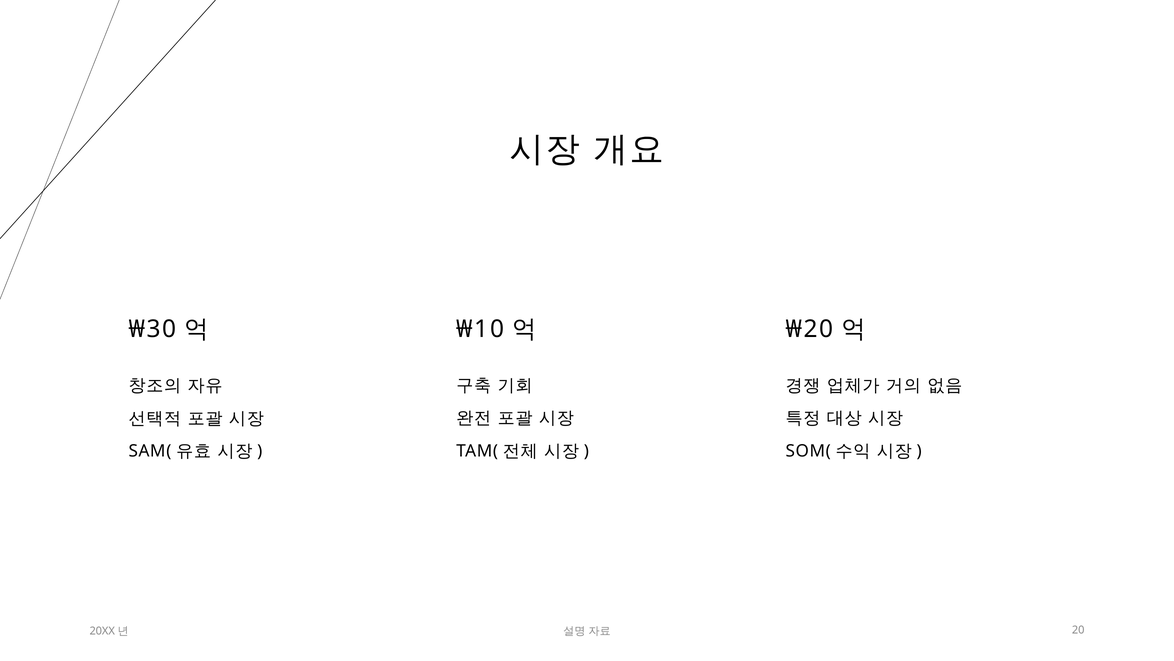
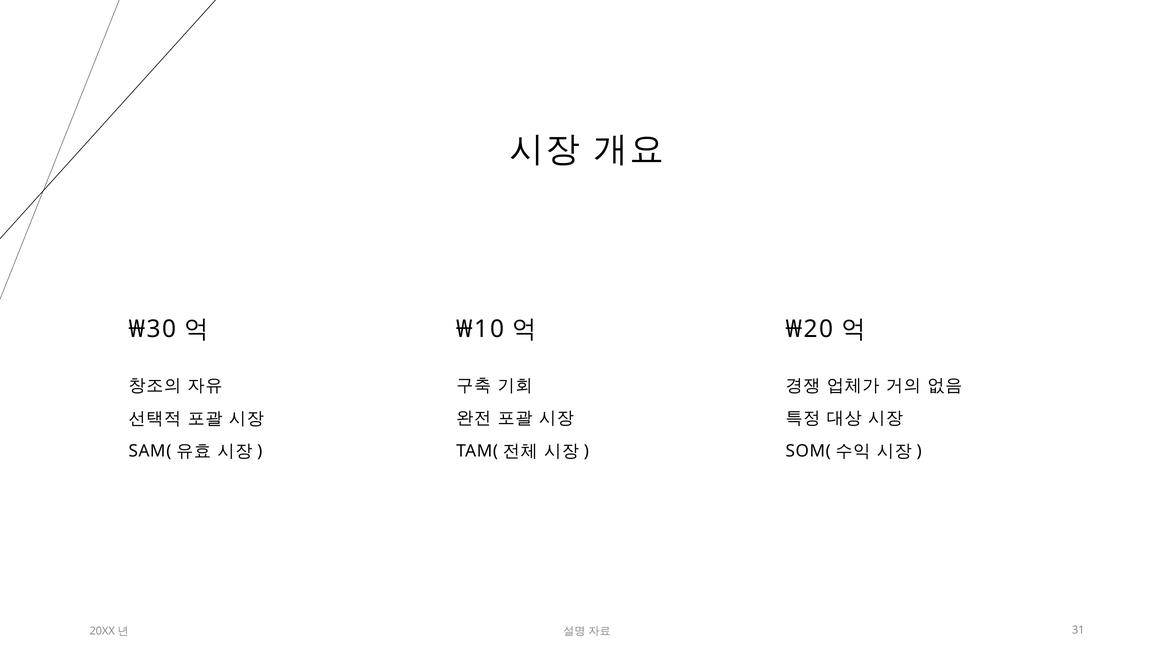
20: 20 -> 31 (1078, 630)
